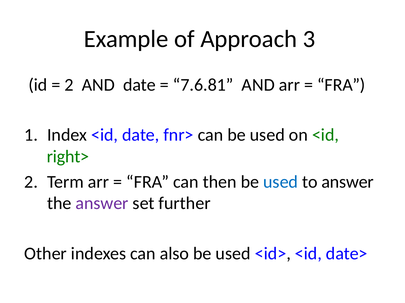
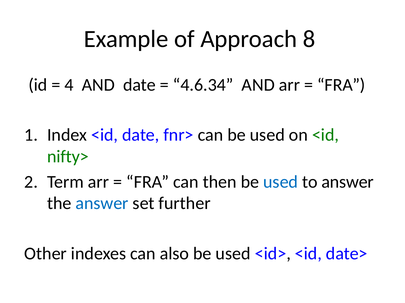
3: 3 -> 8 (309, 39)
2: 2 -> 4 (69, 85)
7.6.81: 7.6.81 -> 4.6.34 (203, 85)
right>: right> -> nifty> (68, 157)
answer colour: purple -> blue (102, 204)
